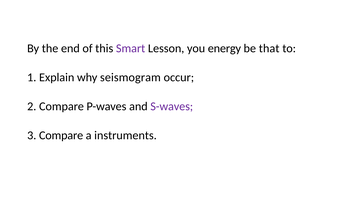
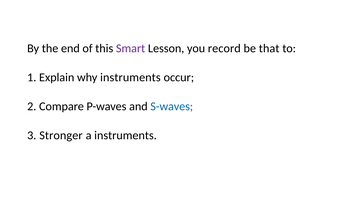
energy: energy -> record (224, 48)
why seismogram: seismogram -> instruments (130, 77)
S-waves colour: purple -> blue (172, 106)
3 Compare: Compare -> Stronger (61, 135)
